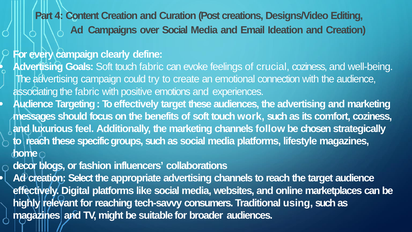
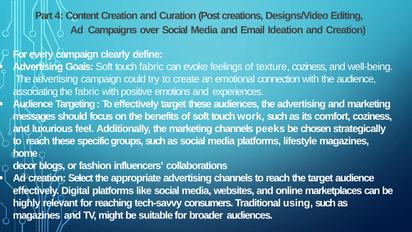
crucial: crucial -> texture (273, 67)
follow: follow -> peeks (270, 129)
